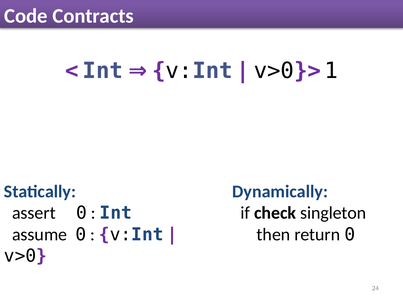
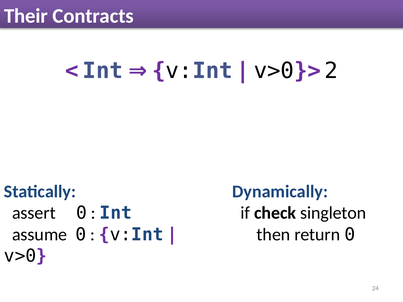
Code: Code -> Their (26, 16)
1: 1 -> 2 (331, 71)
